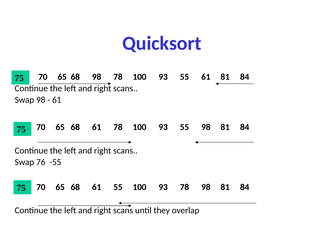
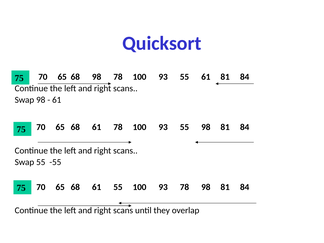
Swap 76: 76 -> 55 (41, 162)
